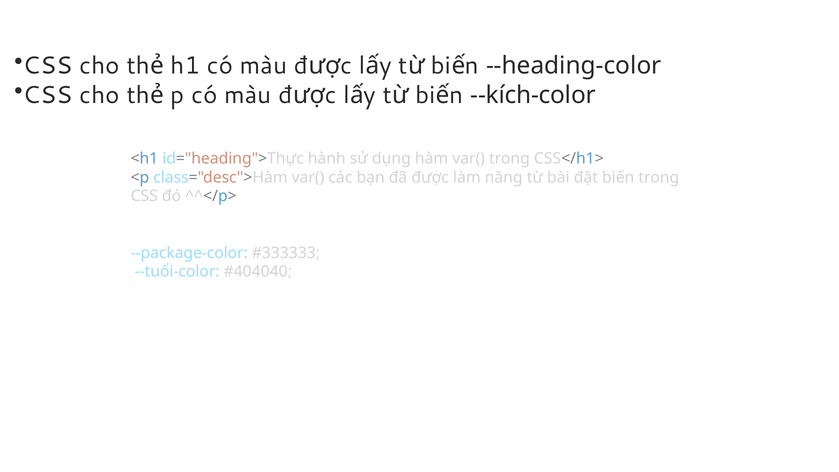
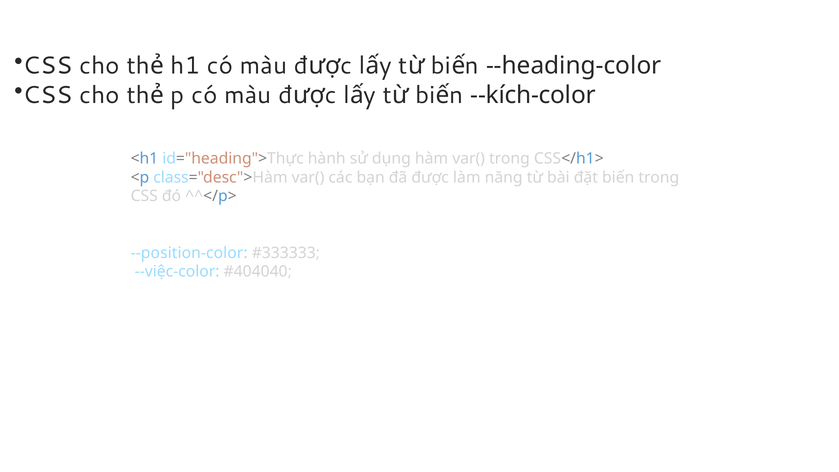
--package-color: --package-color -> --position-color (189, 253)
--tuổi-color: --tuổi-color -> --việc-color (177, 272)
